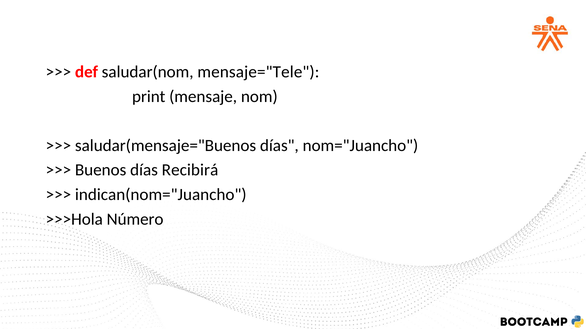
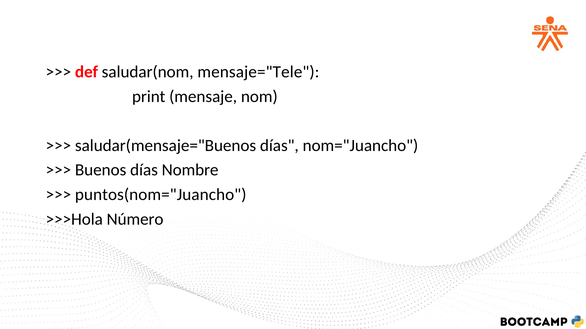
Recibirá: Recibirá -> Nombre (190, 170)
indican(nom="Juancho: indican(nom="Juancho -> puntos(nom="Juancho (161, 195)
